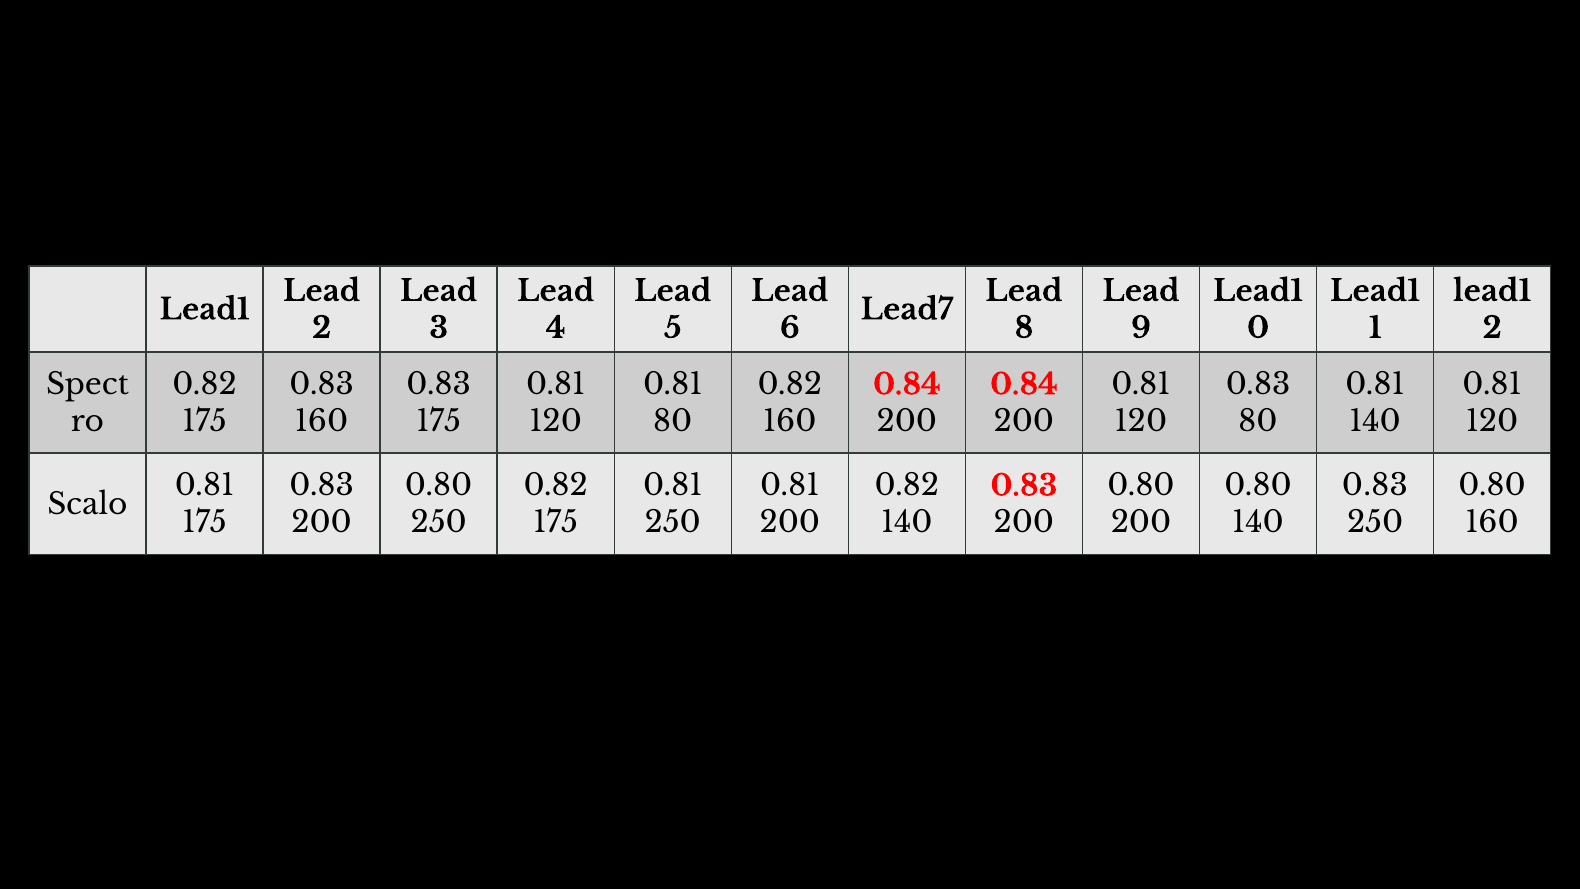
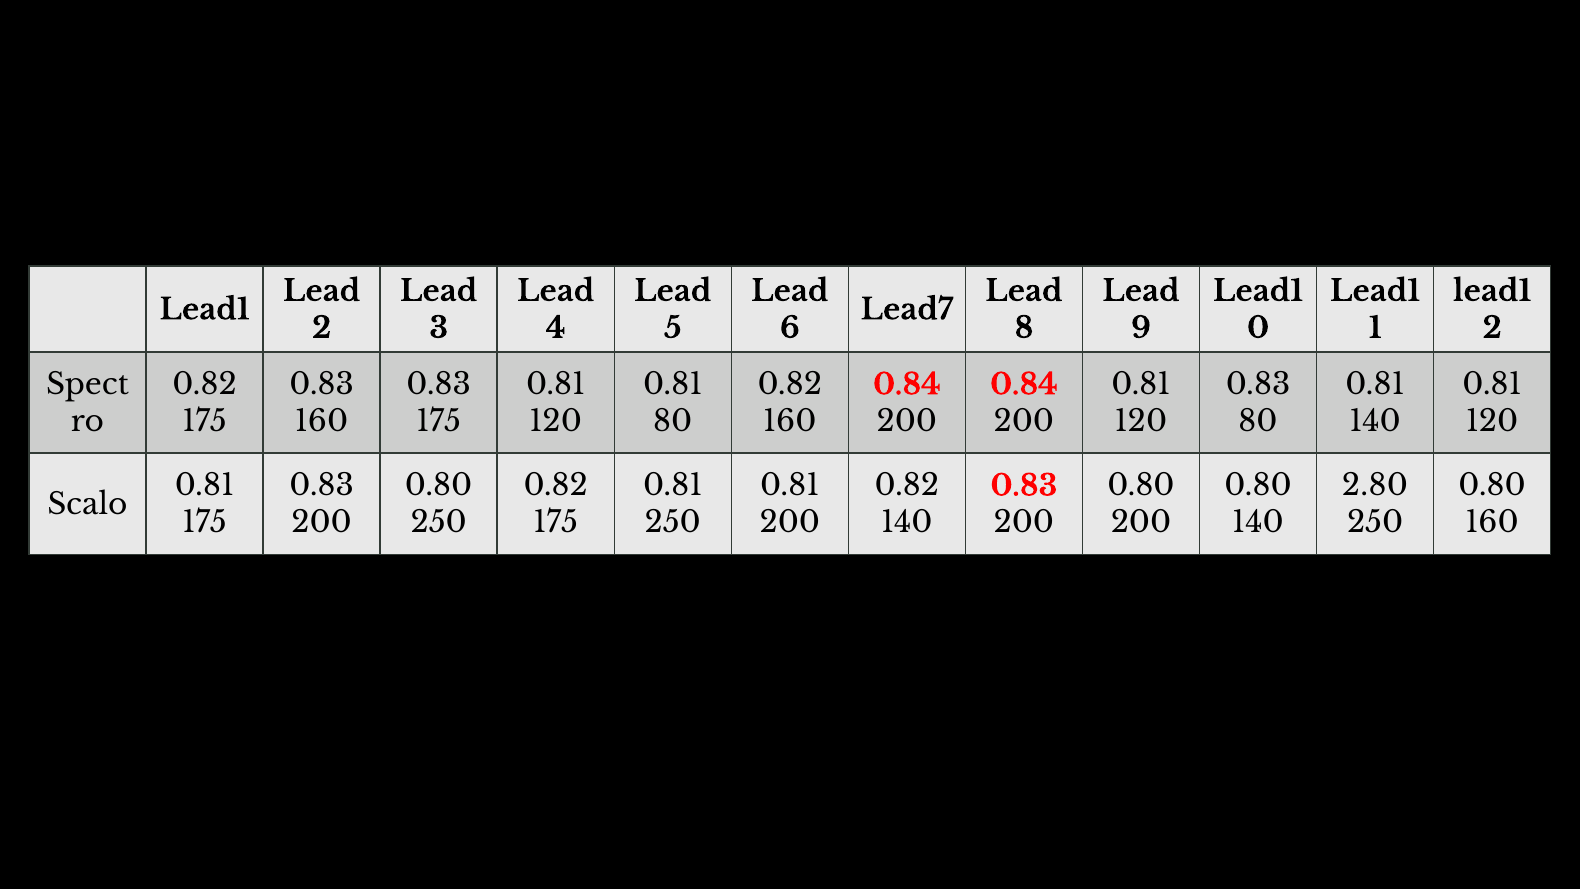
0.83: 0.83 -> 2.80 (1375, 486)
